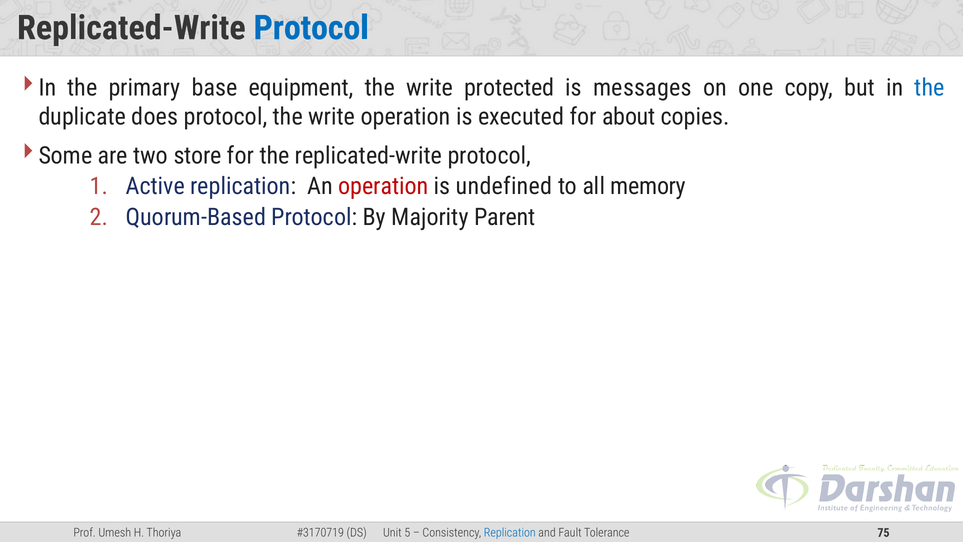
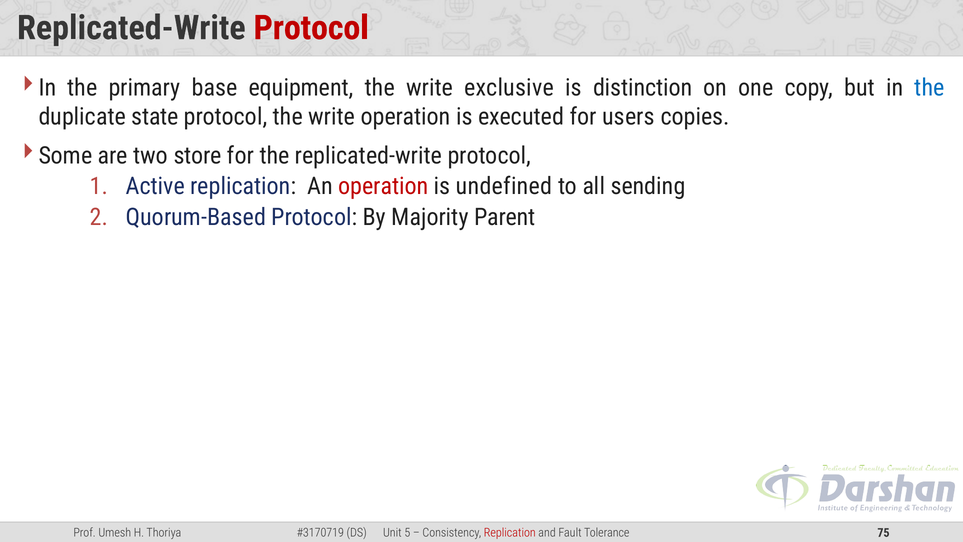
Protocol colour: blue -> red (311, 28)
protected: protected -> exclusive (509, 88)
messages: messages -> distinction (643, 88)
does: does -> state (155, 117)
about: about -> users (629, 117)
memory: memory -> sending (648, 186)
Replication colour: blue -> red (510, 532)
